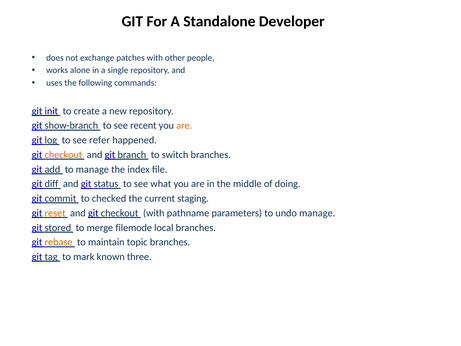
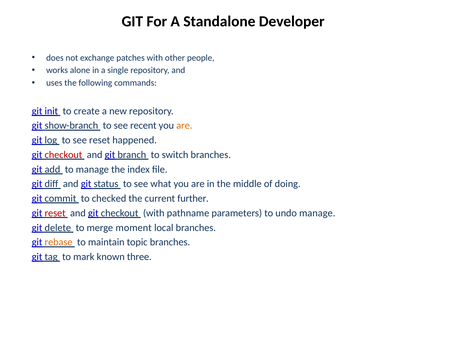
see refer: refer -> reset (100, 140)
checkout colour: orange -> red (63, 155)
staging: staging -> further (193, 198)
reset colour: orange -> red (55, 213)
stored: stored -> delete (58, 227)
filemode: filemode -> moment (134, 227)
